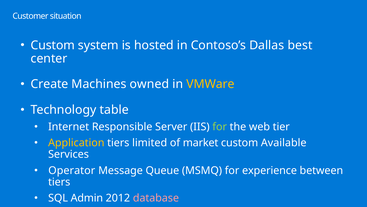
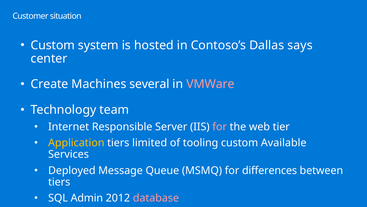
best: best -> says (300, 45)
owned: owned -> several (149, 84)
VMWare colour: yellow -> pink (210, 84)
table: table -> team (114, 110)
for colour: light green -> pink (220, 126)
market: market -> tooling (201, 142)
Operator: Operator -> Deployed (72, 170)
experience: experience -> differences (270, 170)
